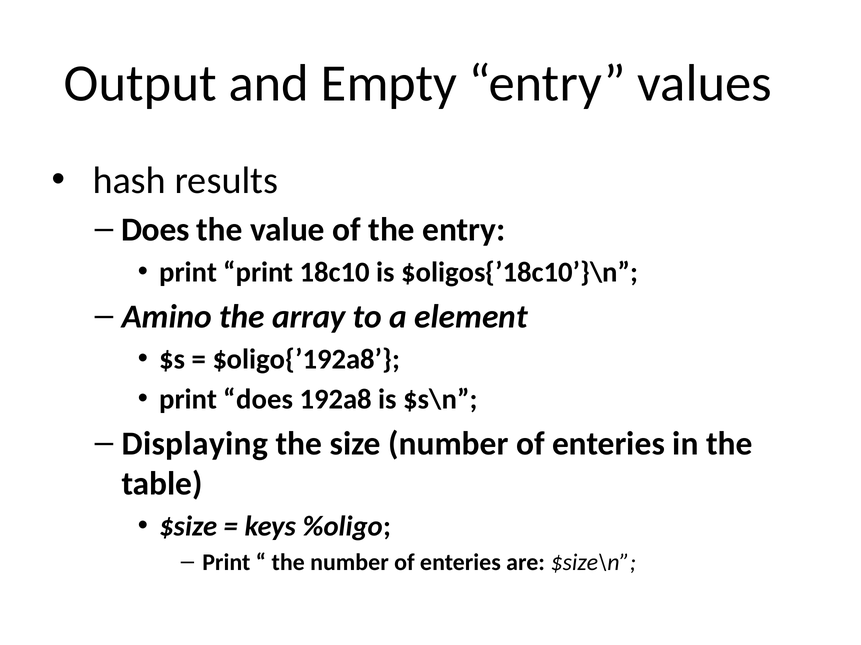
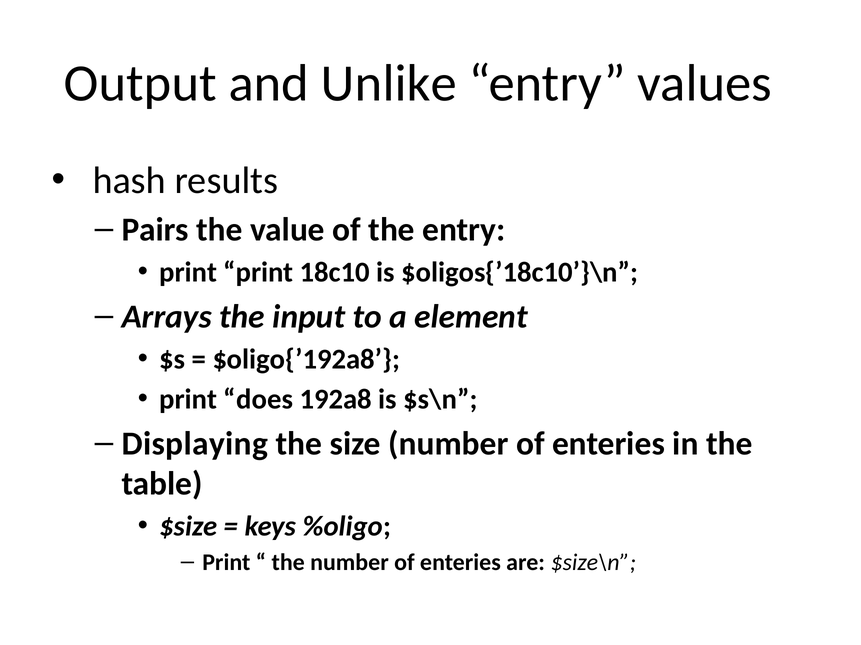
Empty: Empty -> Unlike (389, 83)
Does: Does -> Pairs (155, 230)
Amino: Amino -> Arrays (167, 317)
array: array -> input (309, 317)
